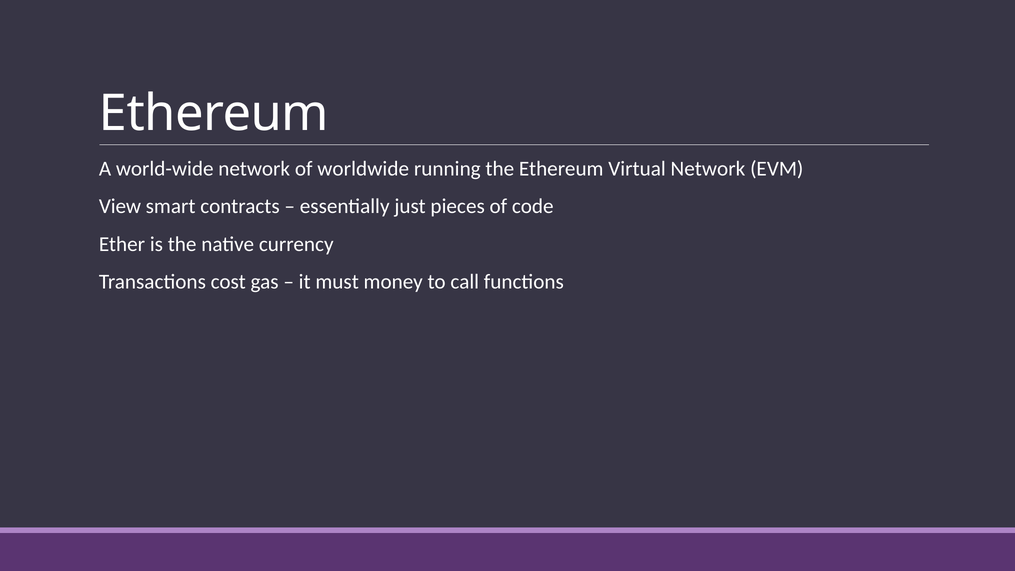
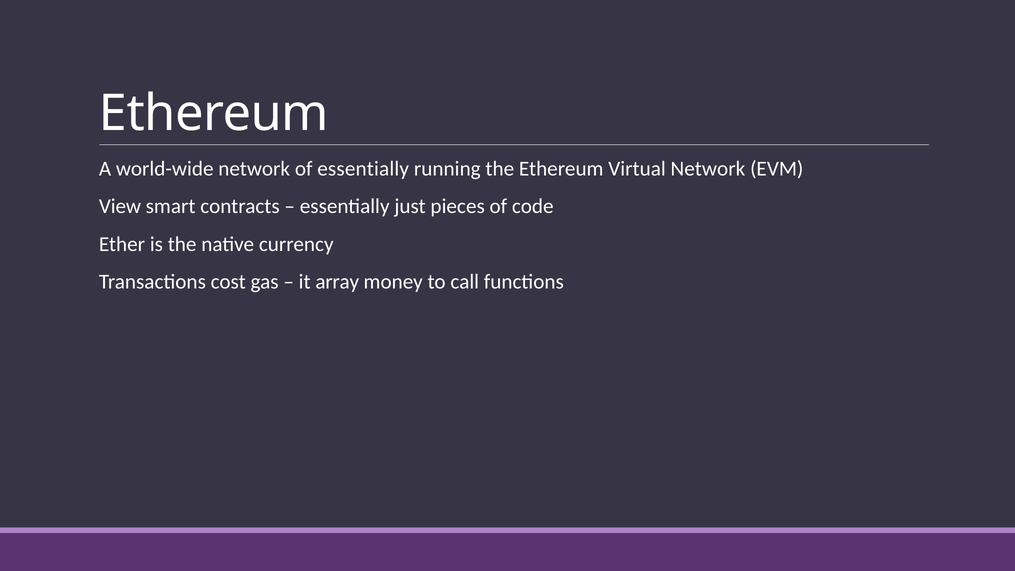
of worldwide: worldwide -> essentially (363, 169)
must: must -> array (337, 282)
